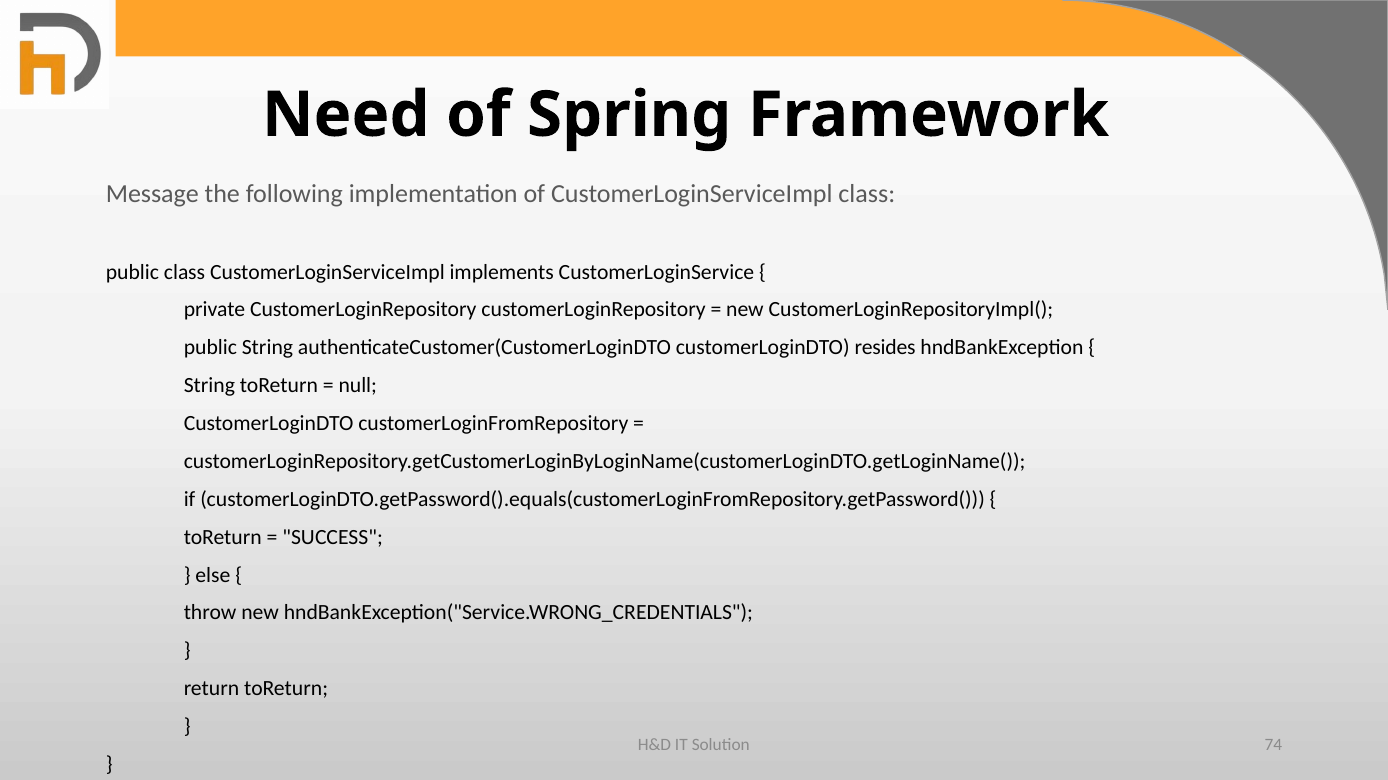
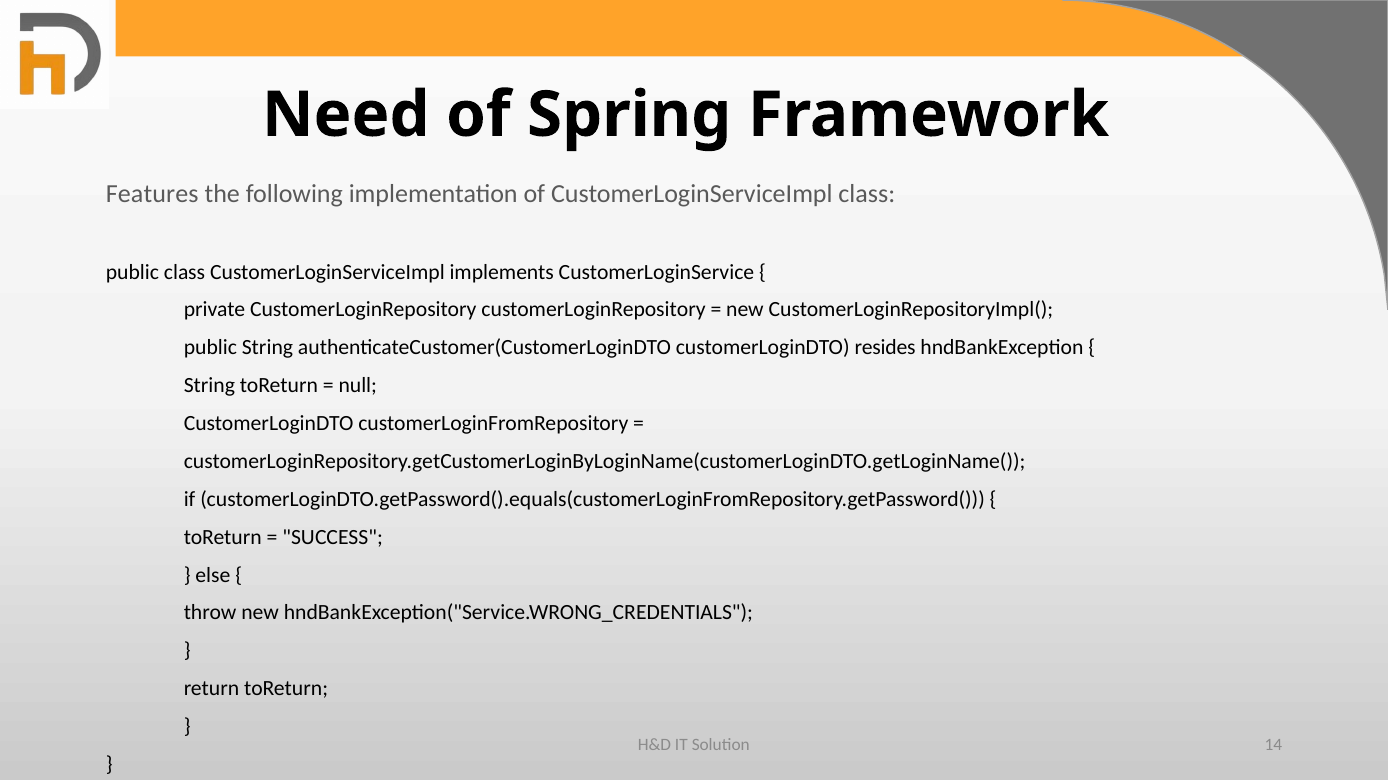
Message: Message -> Features (152, 194)
74: 74 -> 14 (1273, 745)
